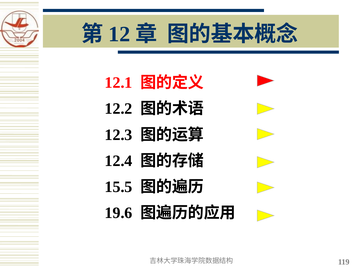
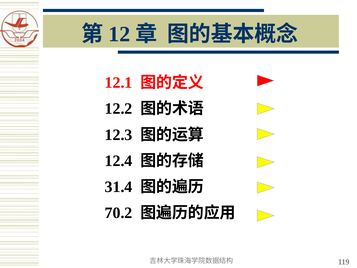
15.5: 15.5 -> 31.4 (119, 187)
19.6: 19.6 -> 70.2 (119, 213)
